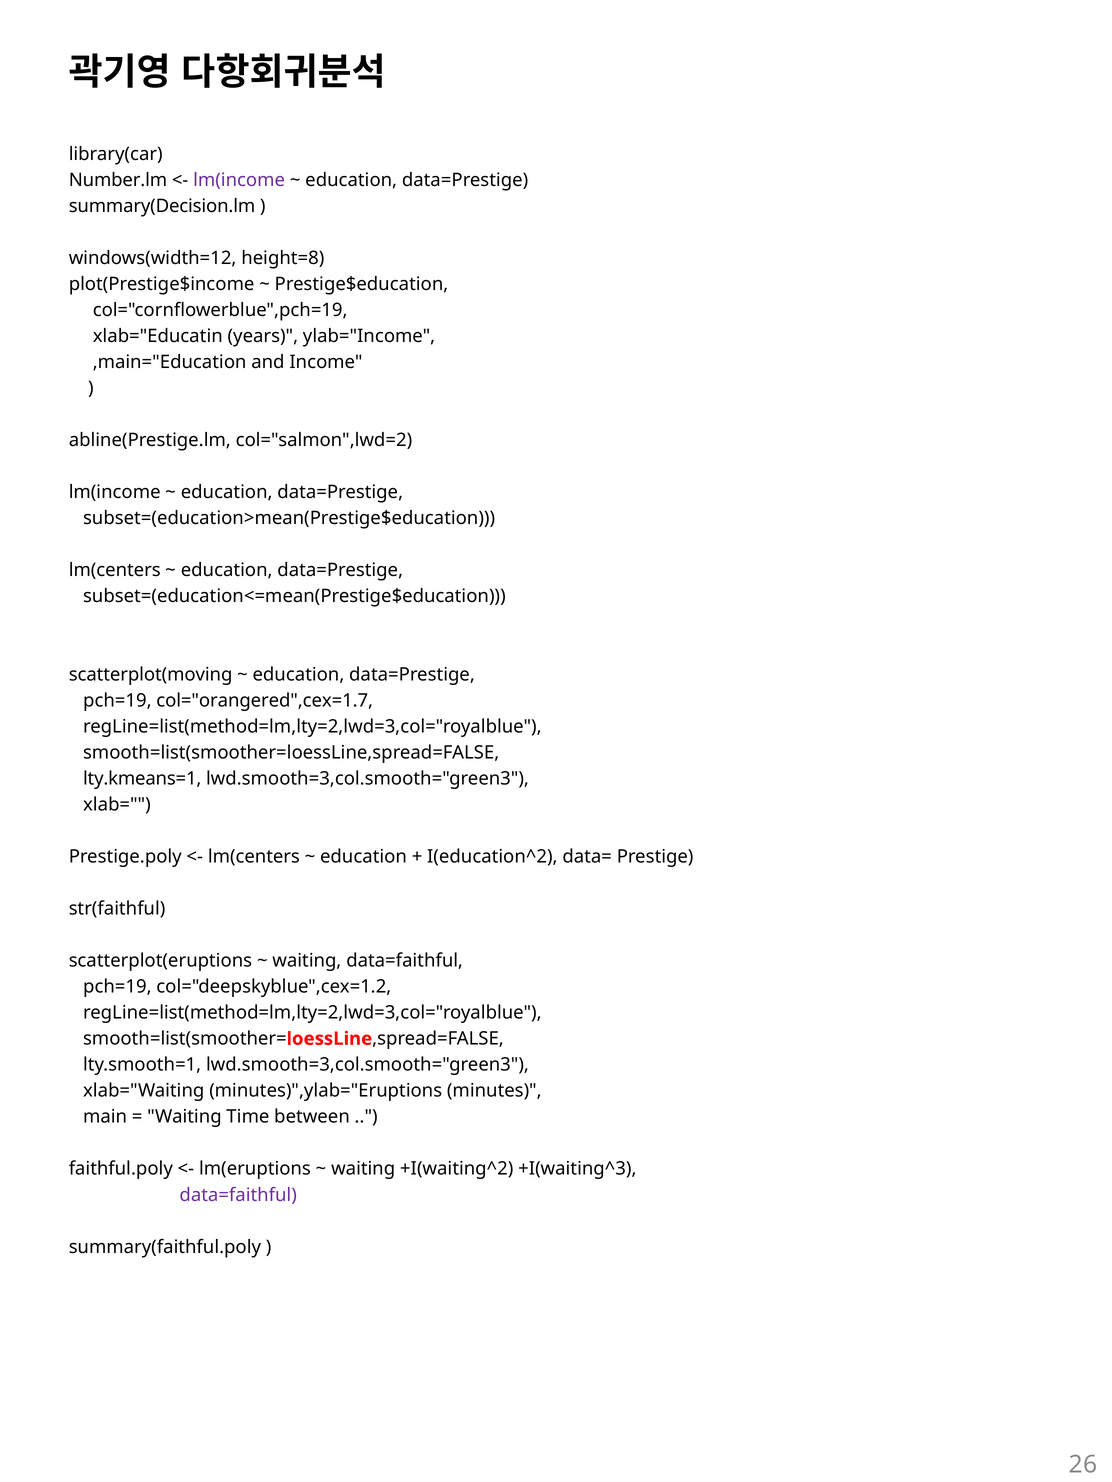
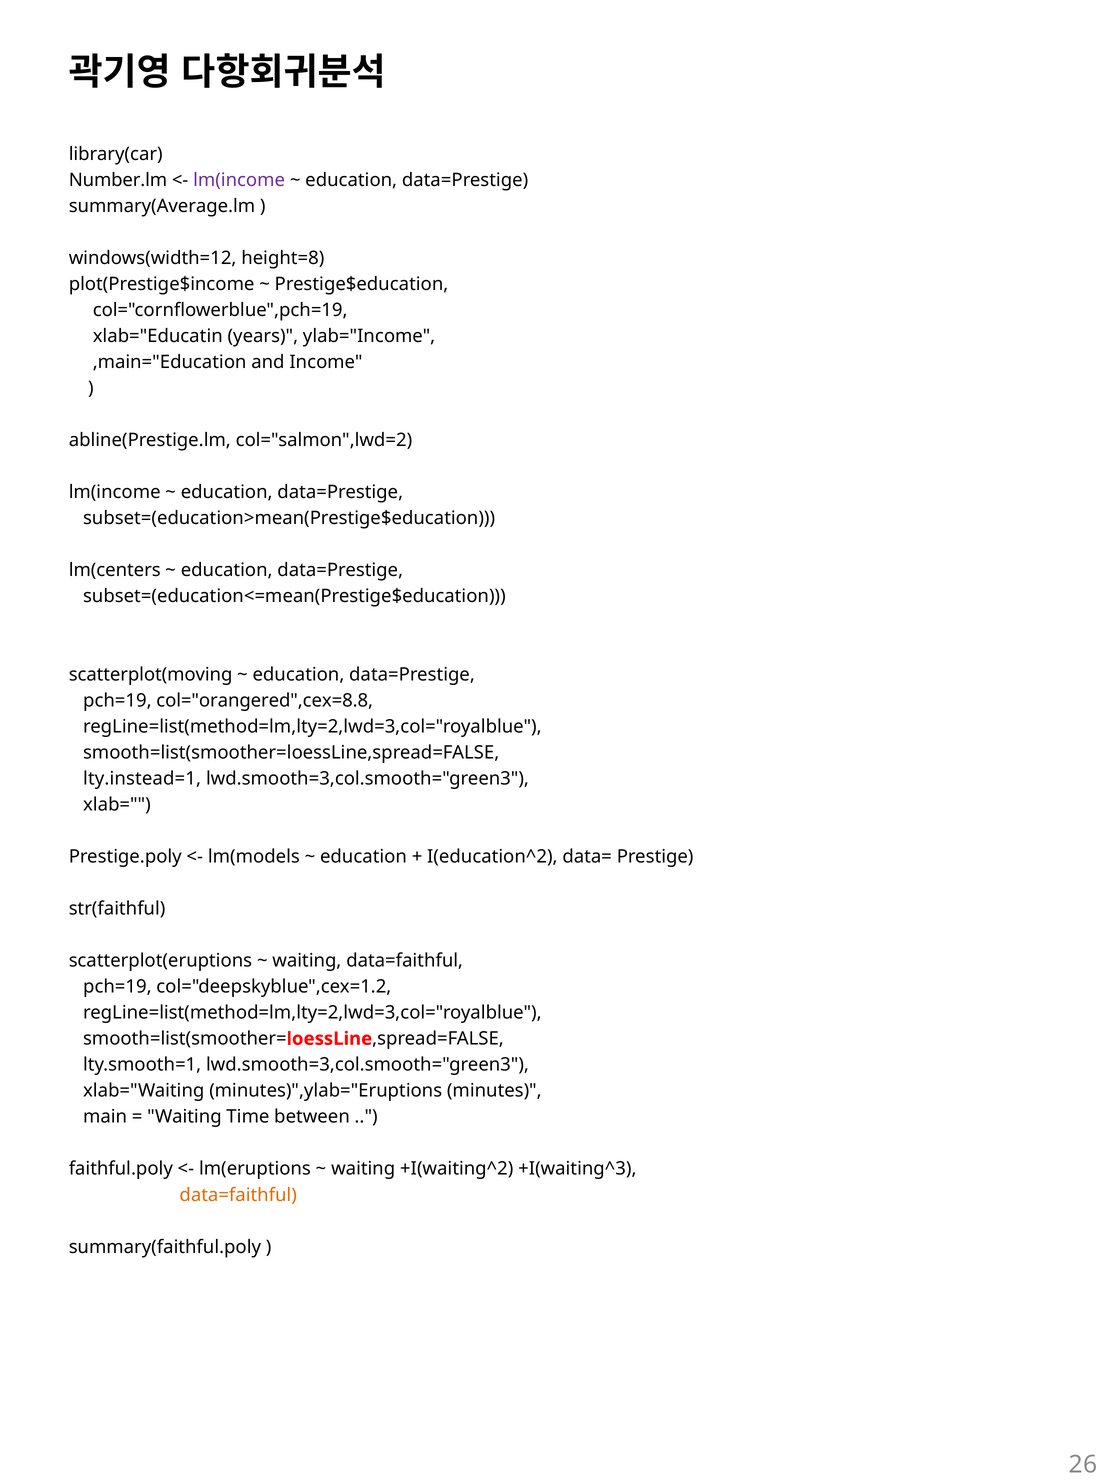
summary(Decision.lm: summary(Decision.lm -> summary(Average.lm (162, 206)
col="orangered",cex=1.7: col="orangered",cex=1.7 -> col="orangered",cex=8.8 (265, 701)
lty.kmeans=1: lty.kmeans=1 -> lty.instead=1 (142, 779)
lm(centers: lm(centers -> lm(models (254, 857)
data=faithful colour: purple -> orange (238, 1195)
